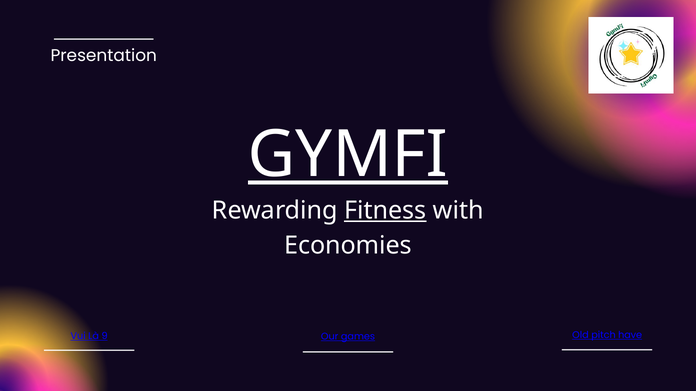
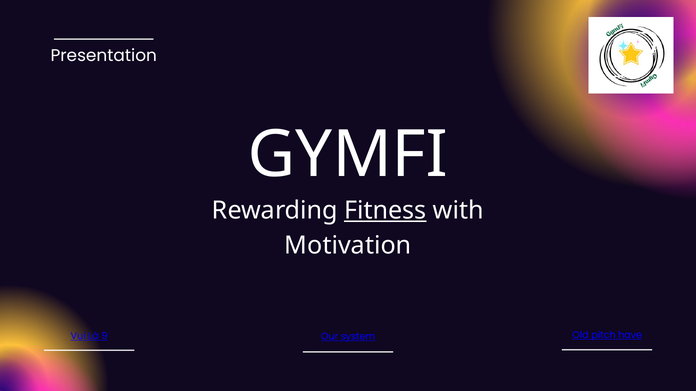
GYMFI underline: present -> none (348, 155)
Economies: Economies -> Motivation (348, 246)
games: games -> system (358, 337)
